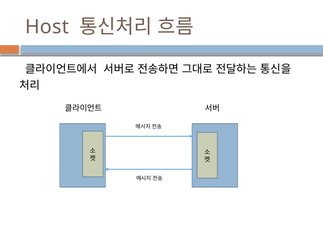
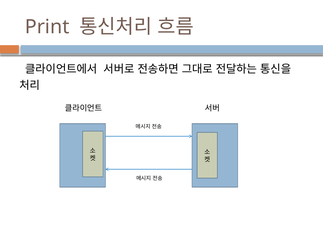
Host: Host -> Print (47, 27)
